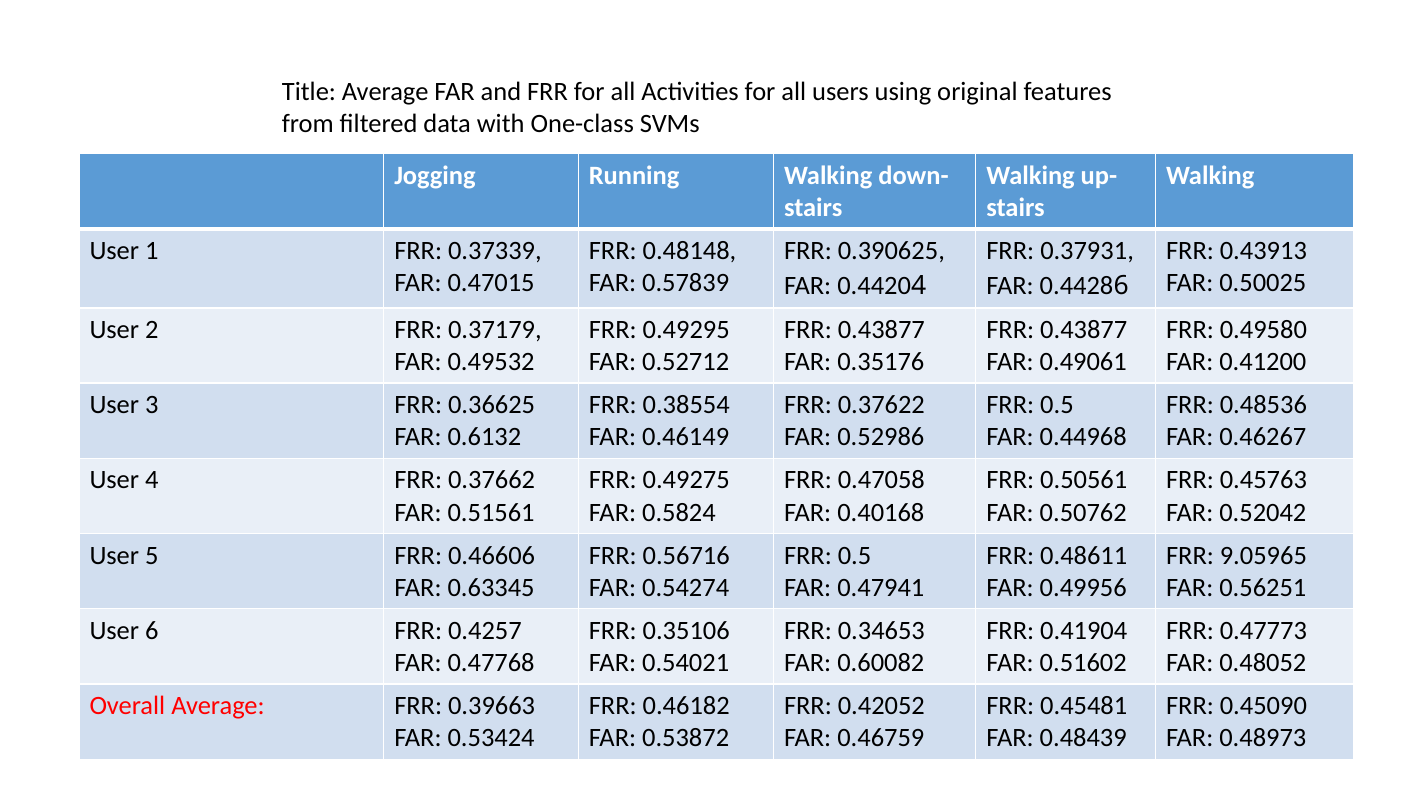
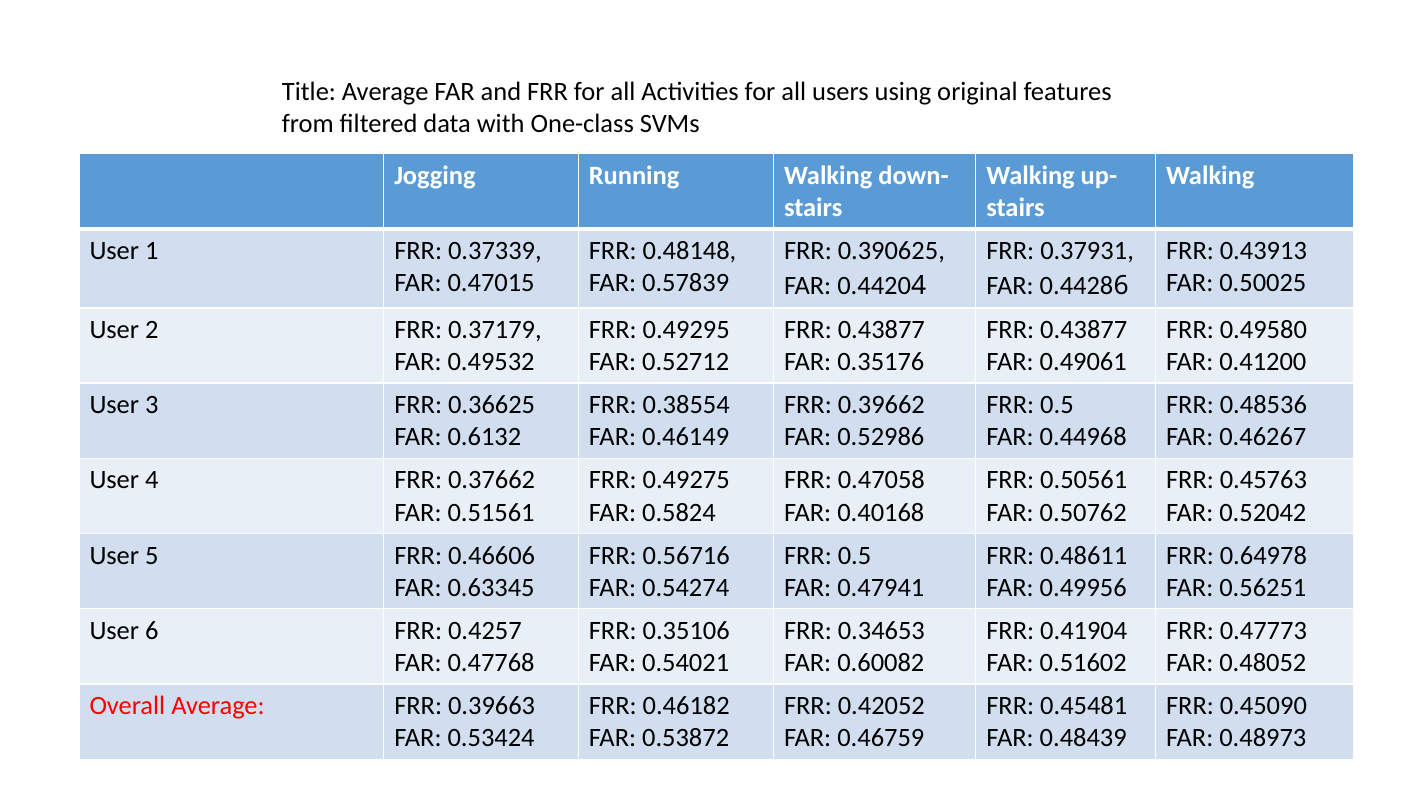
0.37622: 0.37622 -> 0.39662 (881, 405)
9.05965: 9.05965 -> 0.64978 (1263, 556)
